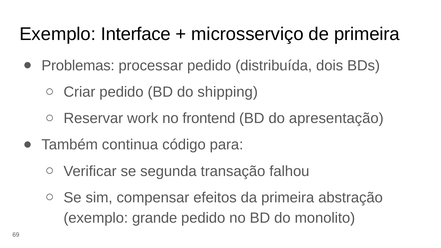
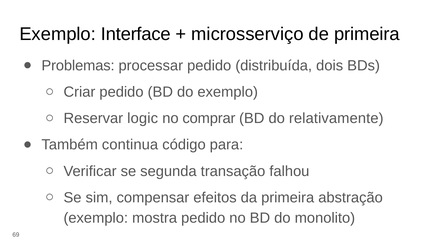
do shipping: shipping -> exemplo (228, 92)
work: work -> logic (143, 118)
frontend: frontend -> comprar (209, 118)
apresentação: apresentação -> relativamente (336, 118)
grande: grande -> mostra (155, 218)
